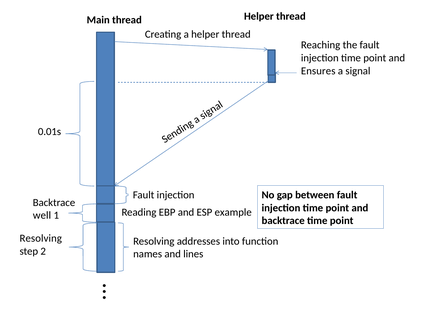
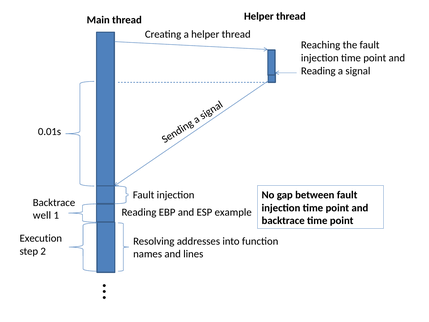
Ensures: Ensures -> Reading (318, 71)
Resolving: Resolving -> Execution (41, 238)
